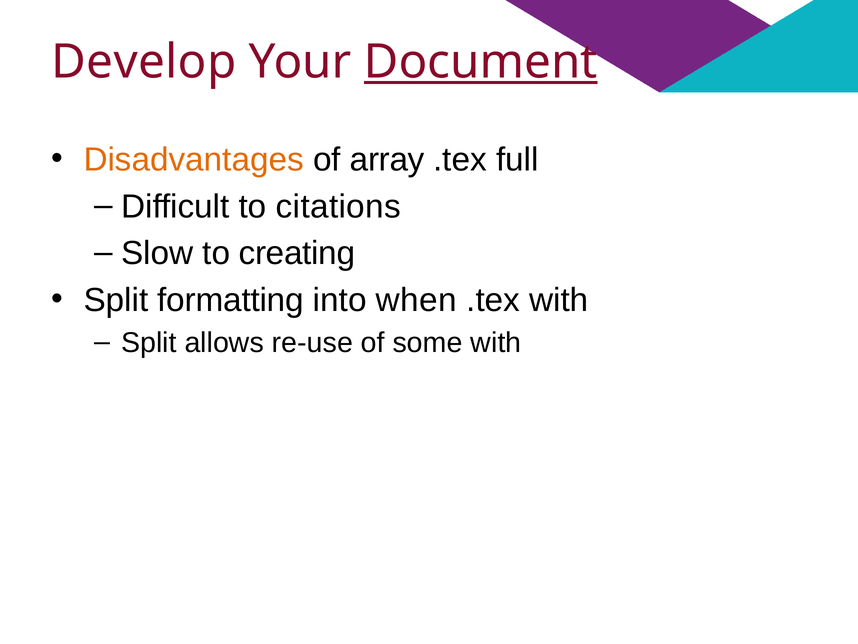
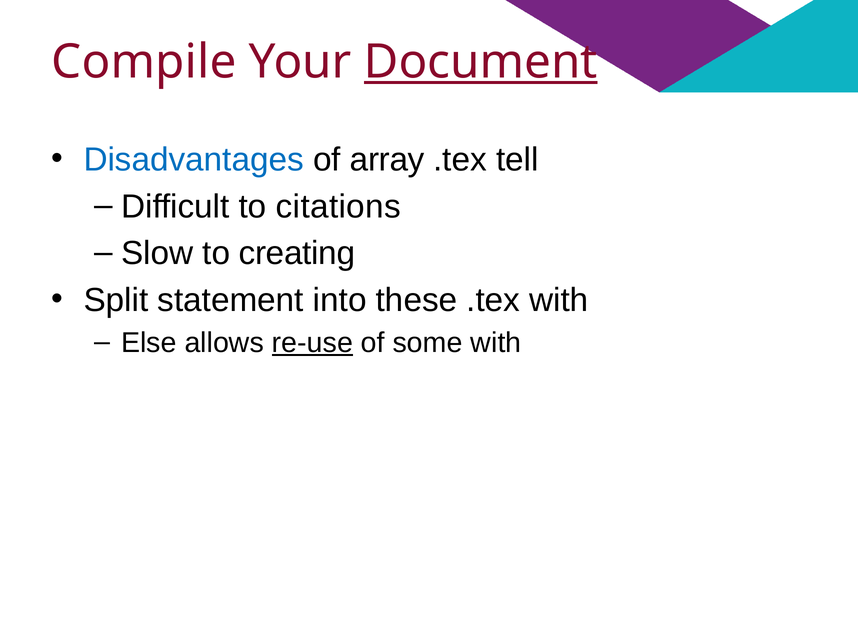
Develop: Develop -> Compile (144, 62)
Disadvantages colour: orange -> blue (194, 160)
full: full -> tell (517, 160)
formatting: formatting -> statement (231, 300)
when: when -> these (417, 300)
Split: Split -> Else (149, 342)
re-use underline: none -> present (312, 342)
